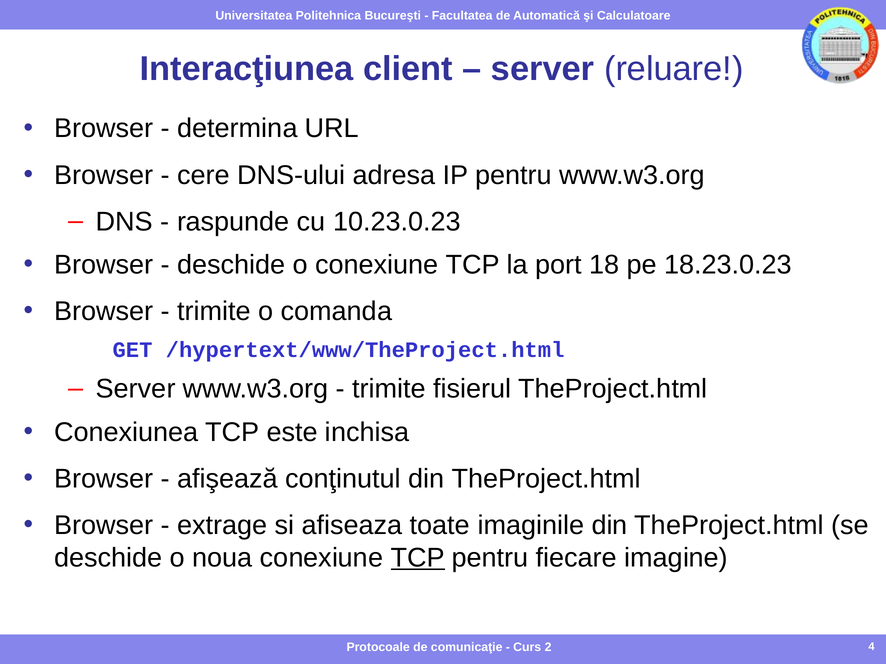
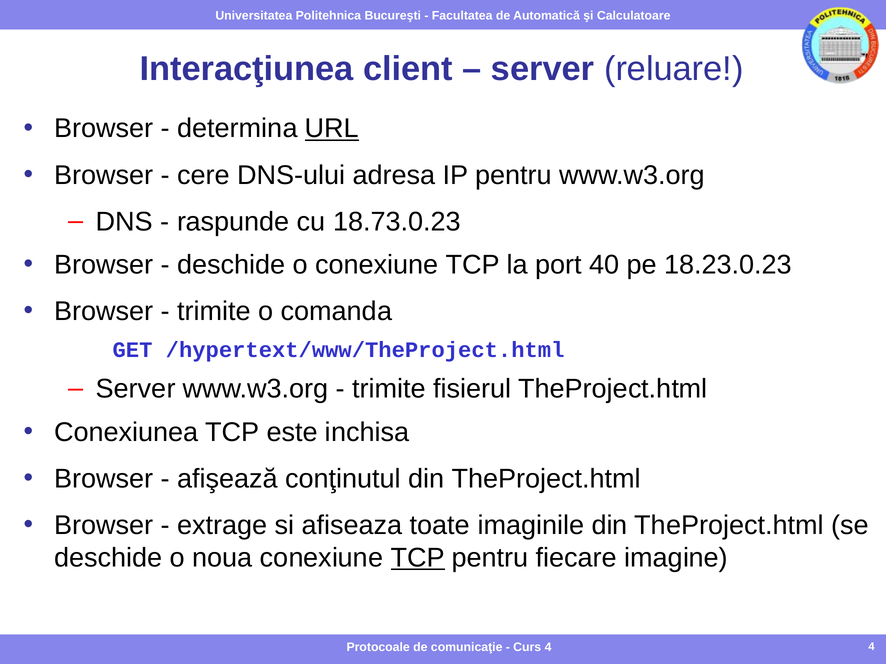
URL underline: none -> present (332, 129)
10.23.0.23: 10.23.0.23 -> 18.73.0.23 (397, 222)
18: 18 -> 40 (604, 265)
Curs 2: 2 -> 4 (548, 648)
